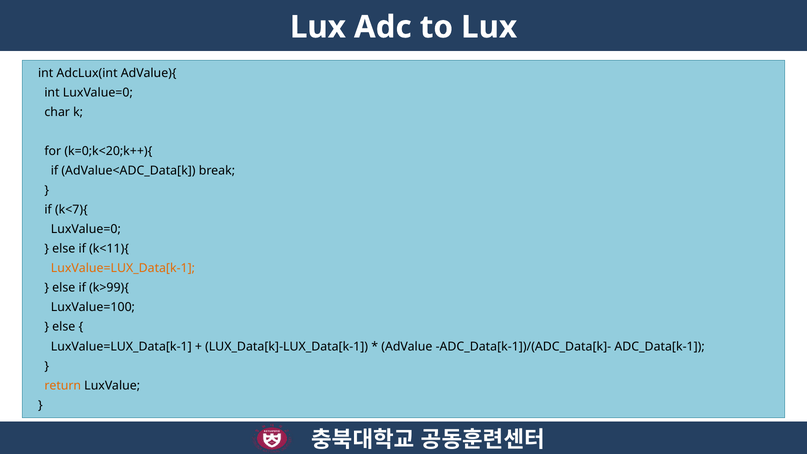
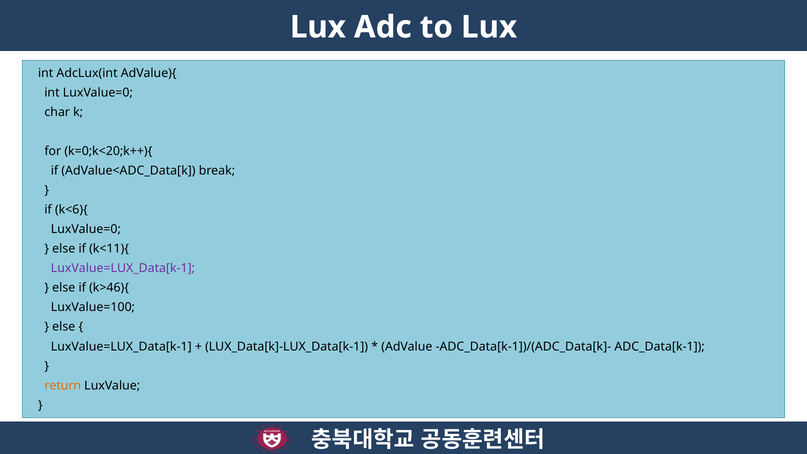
k<7){: k<7){ -> k<6){ (71, 210)
LuxValue=LUX_Data[k-1 colour: orange -> purple (123, 268)
k>99){: k>99){ -> k>46){ (109, 288)
